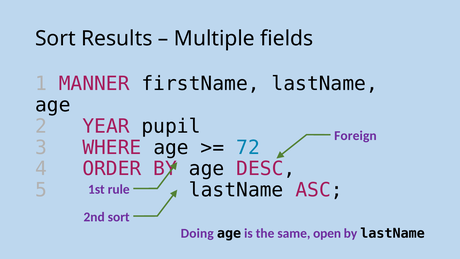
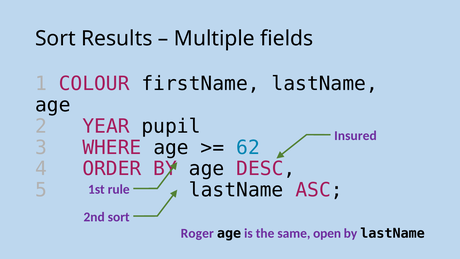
MANNER: MANNER -> COLOUR (94, 84)
Foreign: Foreign -> Insured (355, 136)
72: 72 -> 62 (248, 147)
Doing: Doing -> Roger (197, 233)
